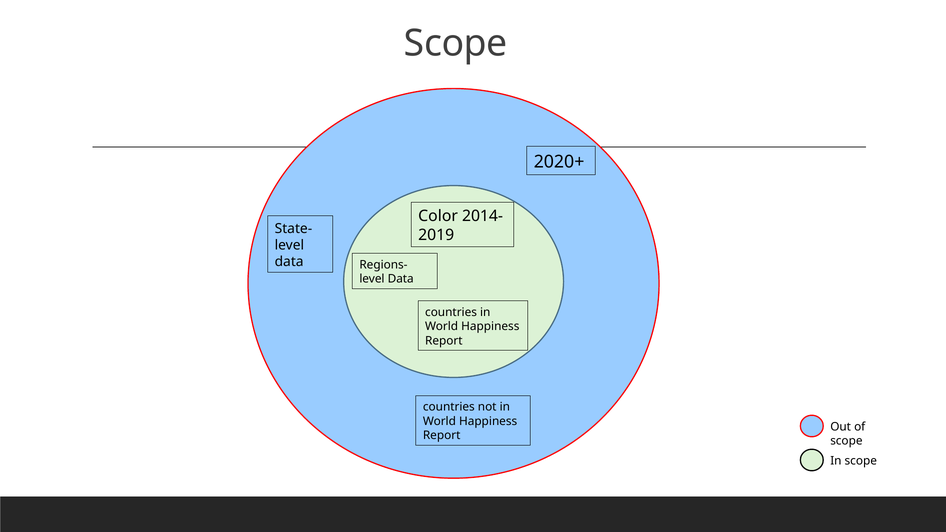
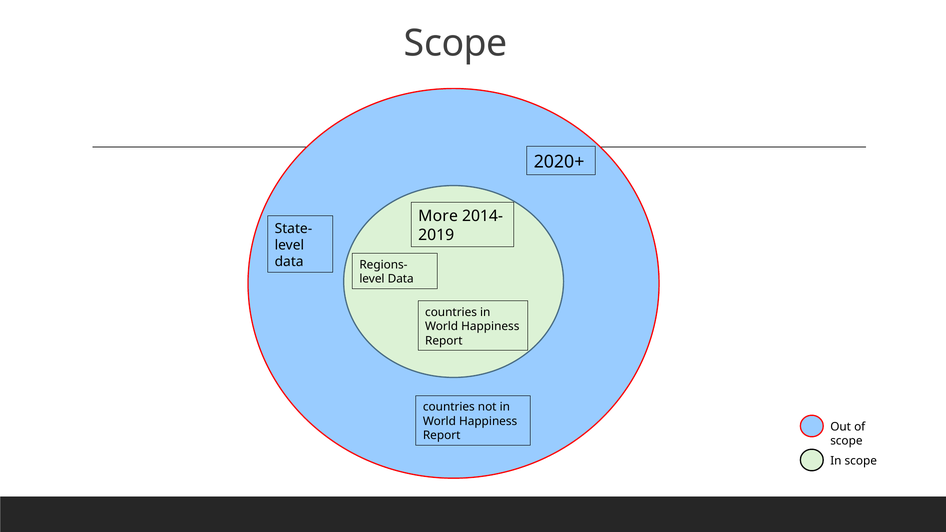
Color: Color -> More (438, 216)
